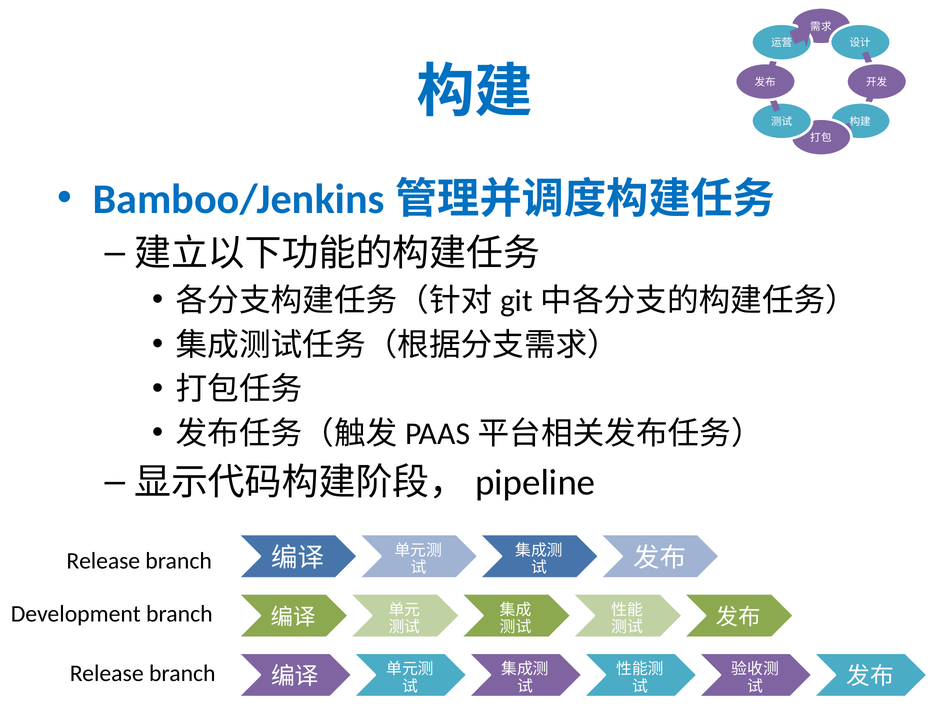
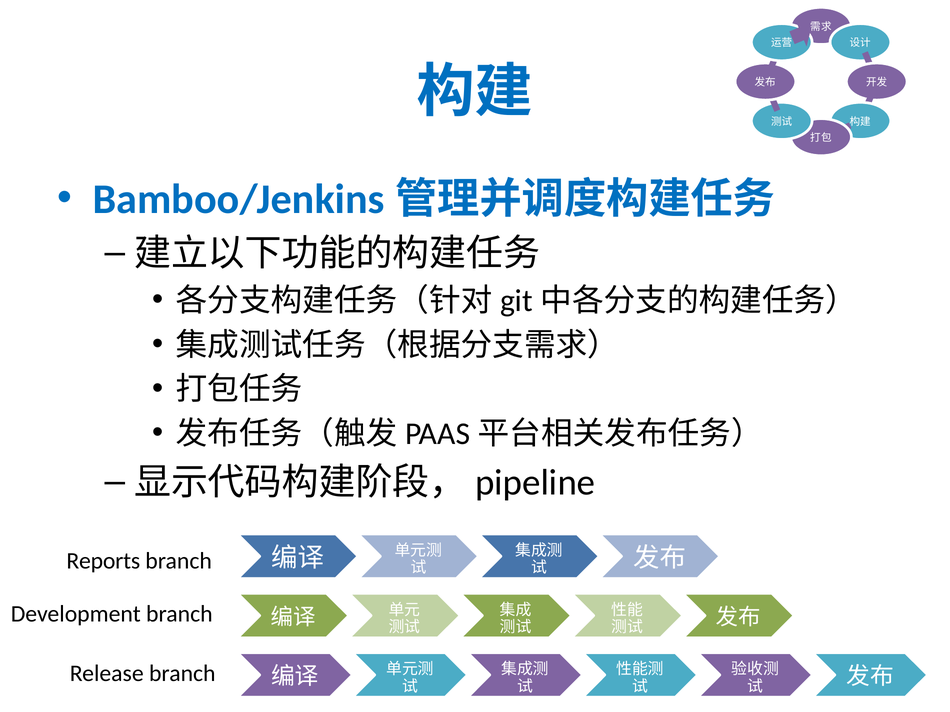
Release: Release -> Reports (103, 561)
